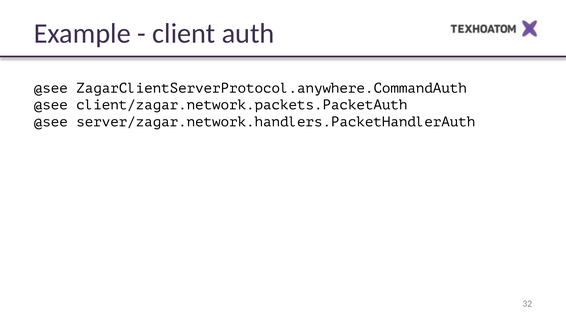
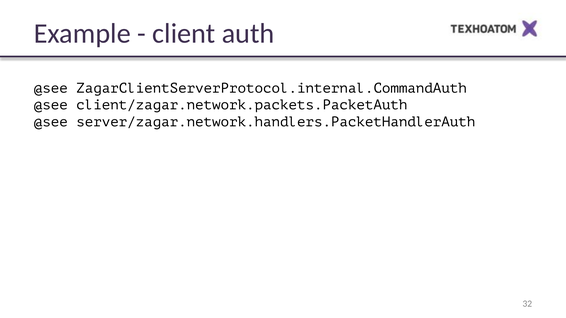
ZagarClientServerProtocol.anywhere.CommandAuth: ZagarClientServerProtocol.anywhere.CommandAuth -> ZagarClientServerProtocol.internal.CommandAuth (272, 88)
